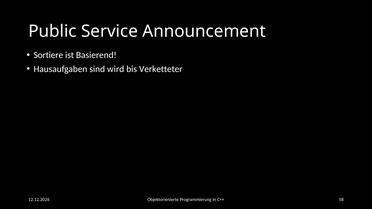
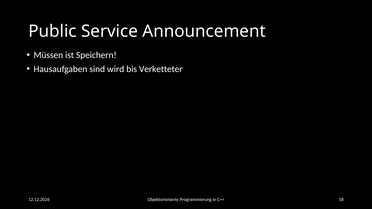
Sortiere: Sortiere -> Müssen (48, 55)
Basierend: Basierend -> Speichern (96, 55)
